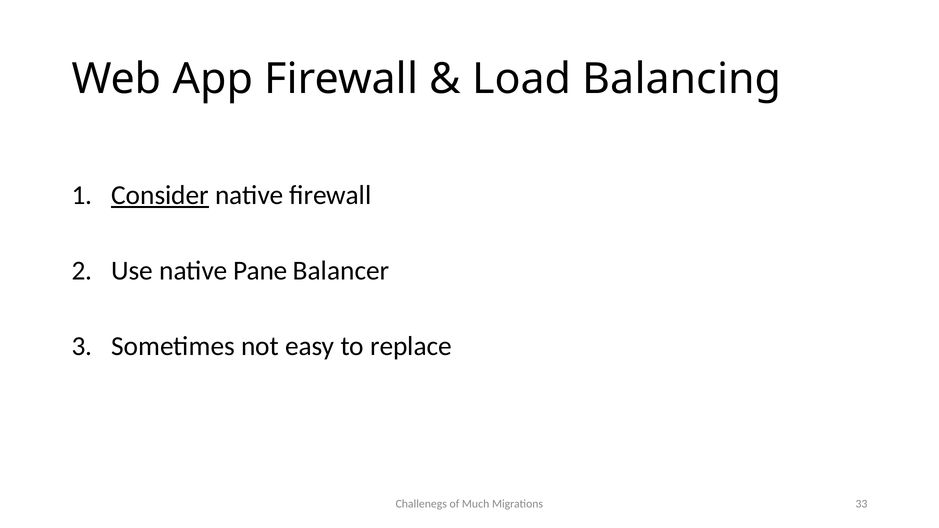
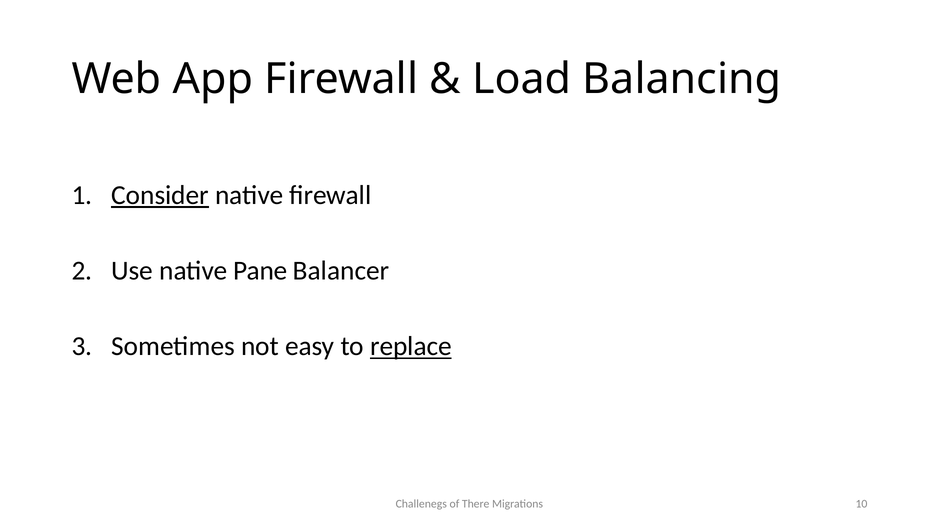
replace underline: none -> present (411, 346)
Much: Much -> There (476, 504)
33: 33 -> 10 (861, 504)
